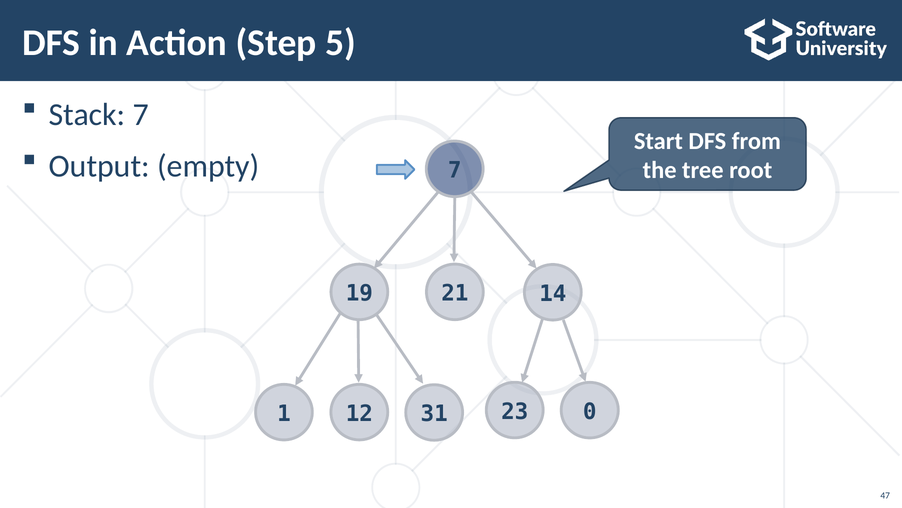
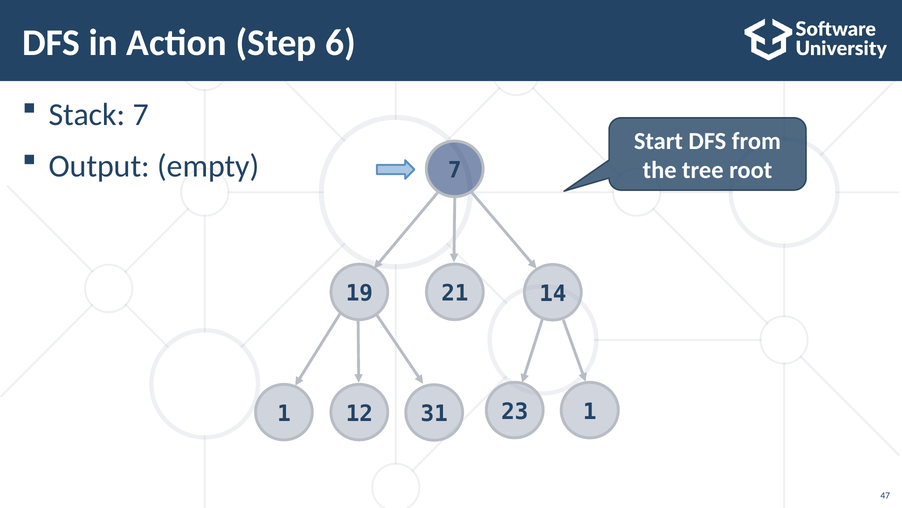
5: 5 -> 6 (340, 43)
23 0: 0 -> 1 (590, 411)
